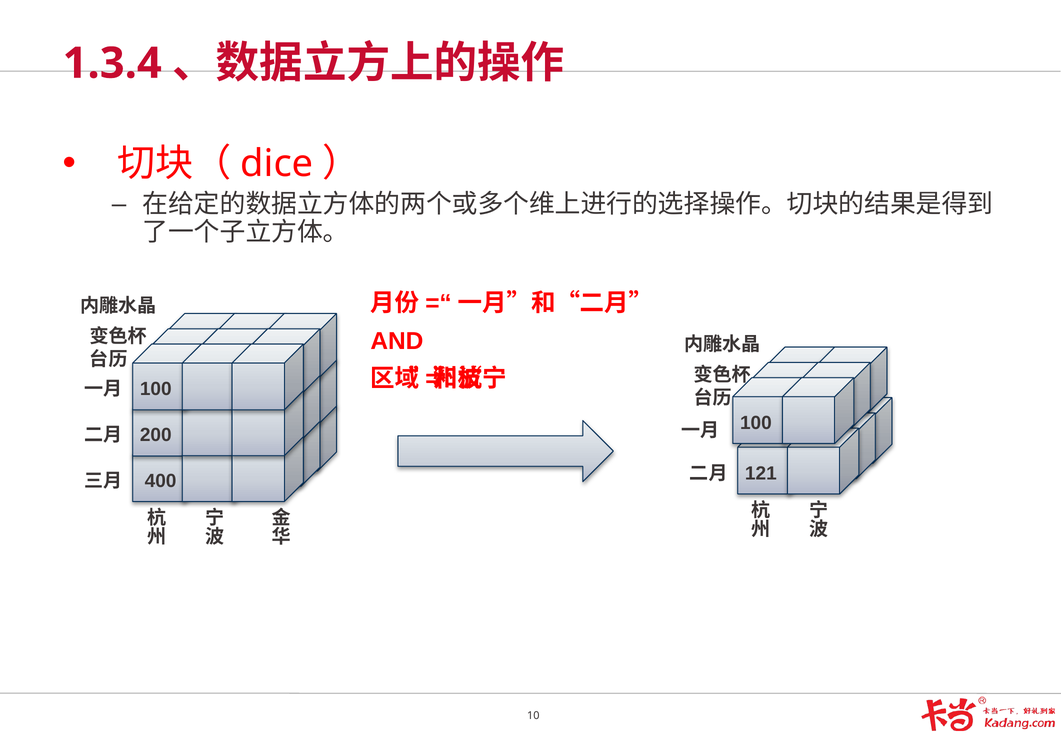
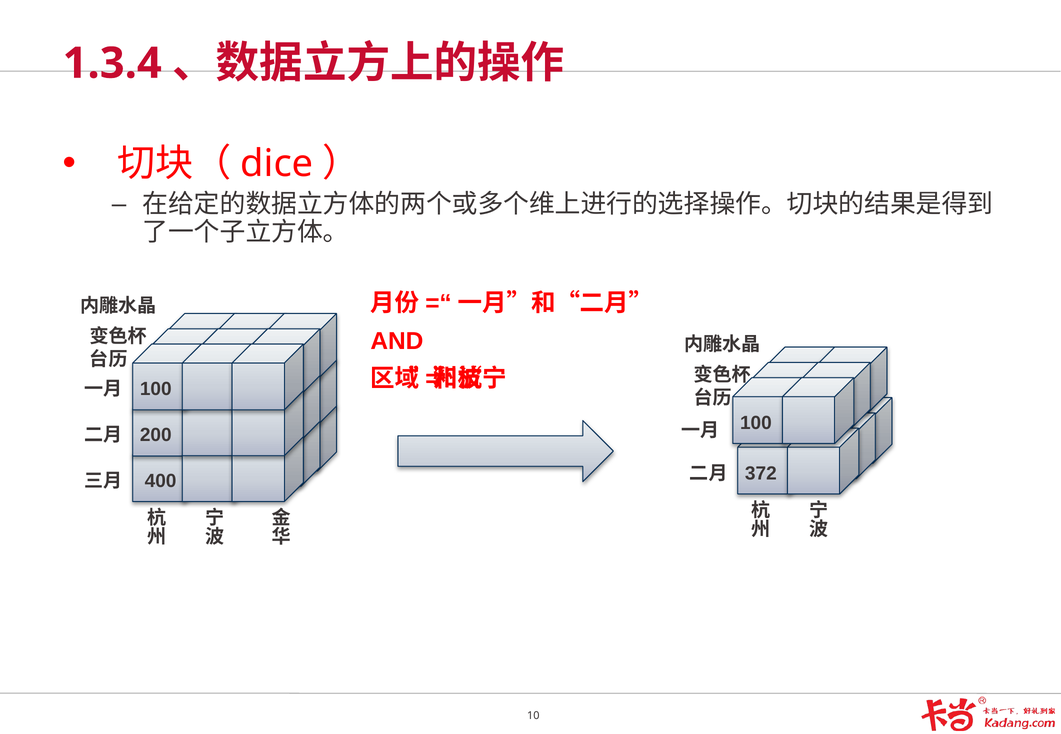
121: 121 -> 372 (761, 474)
